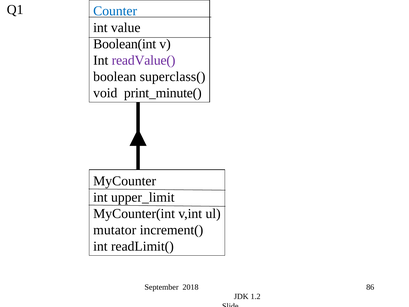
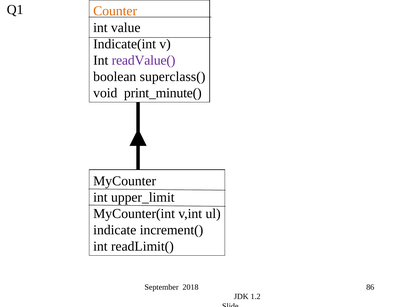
Counter colour: blue -> orange (115, 11)
Boolean(int: Boolean(int -> Indicate(int (125, 44)
mutator: mutator -> indicate (115, 230)
